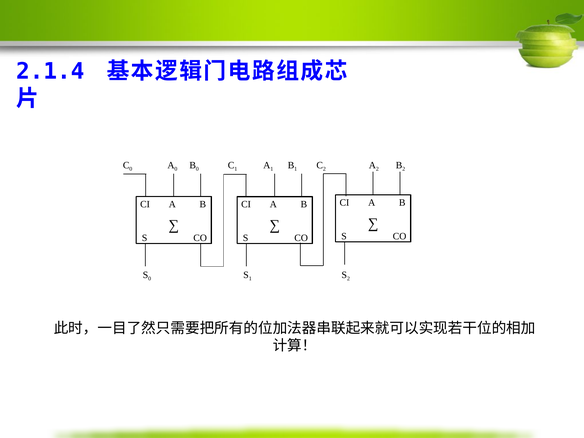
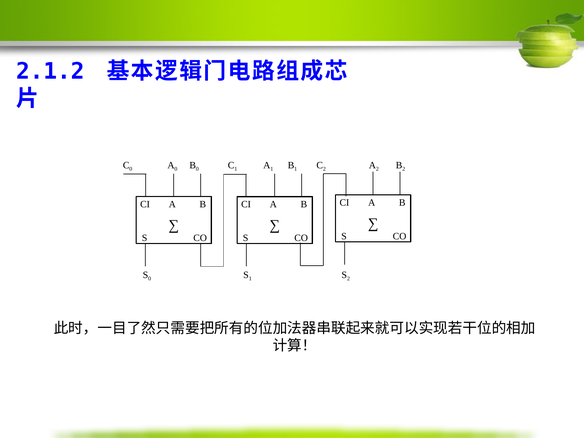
2.1.4: 2.1.4 -> 2.1.2 (50, 71)
